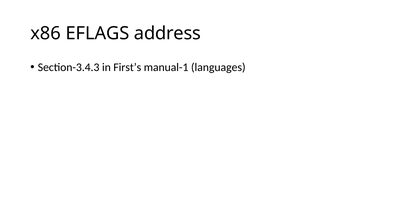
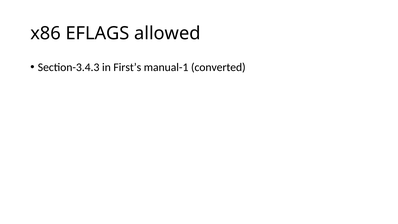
address: address -> allowed (167, 33)
languages: languages -> converted (218, 67)
